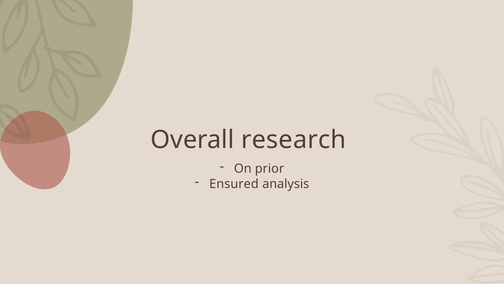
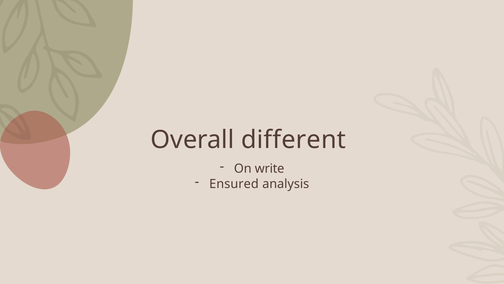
research: research -> different (294, 140)
prior: prior -> write (270, 168)
